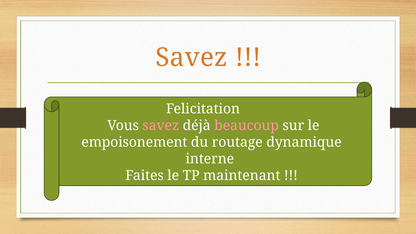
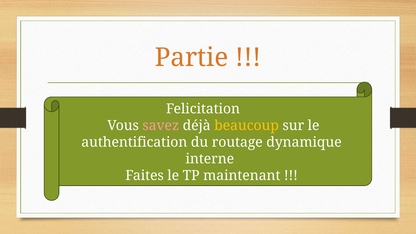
Savez: Savez -> Partie (192, 58)
beaucoup colour: pink -> yellow (247, 126)
empoisonement: empoisonement -> authentification (134, 142)
